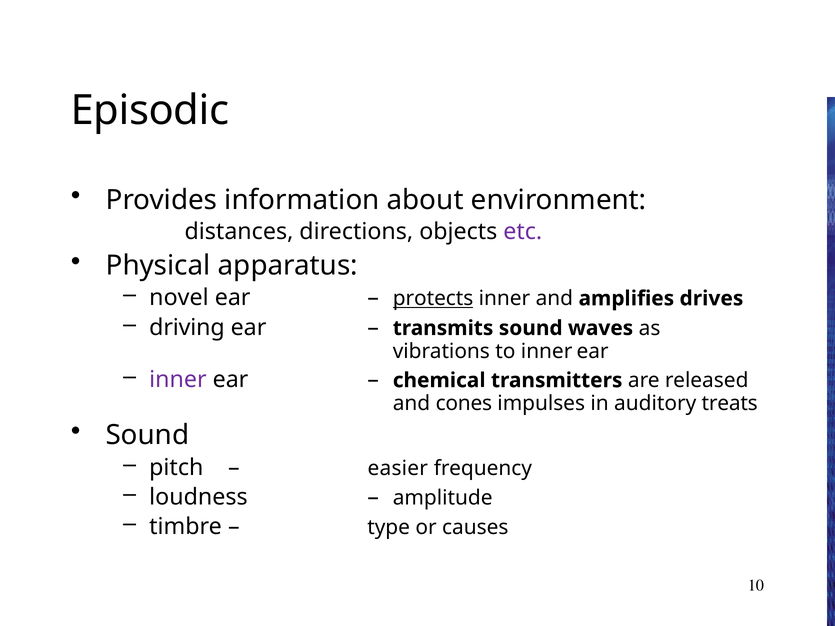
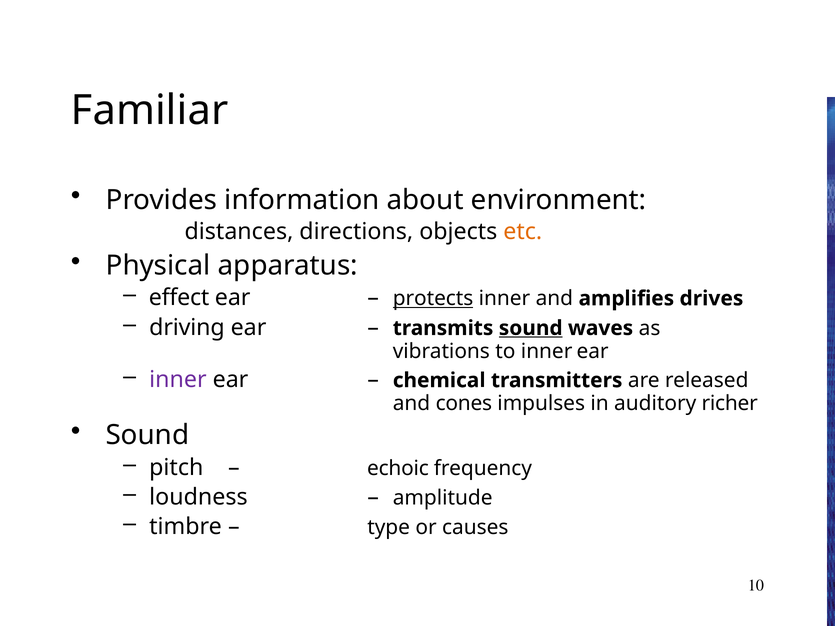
Episodic: Episodic -> Familiar (150, 111)
etc colour: purple -> orange (523, 232)
novel: novel -> effect (179, 298)
sound underline: none -> present (531, 328)
treats: treats -> richer (730, 404)
easier: easier -> echoic (398, 468)
